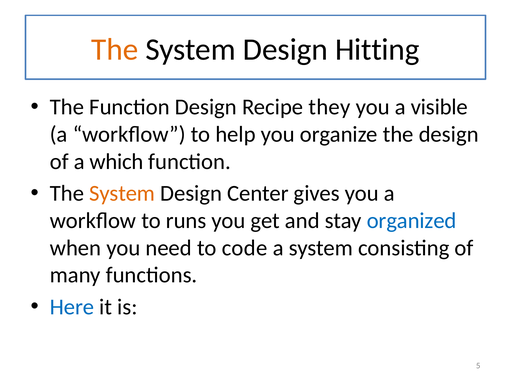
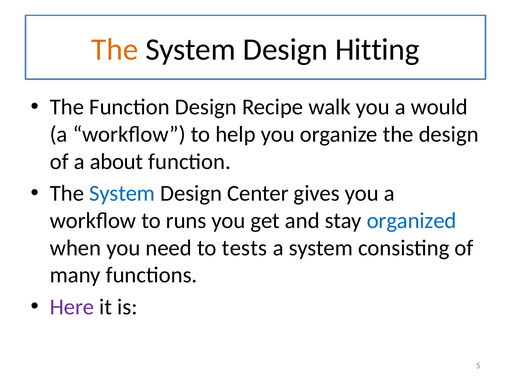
they: they -> walk (330, 107)
visible: visible -> would (439, 107)
which: which -> about (117, 162)
System colour: orange -> blue (122, 194)
code: code -> tests (245, 248)
Here colour: blue -> purple (72, 307)
